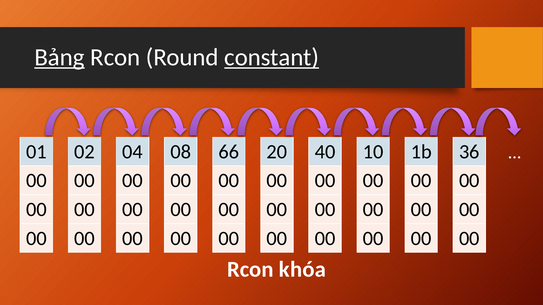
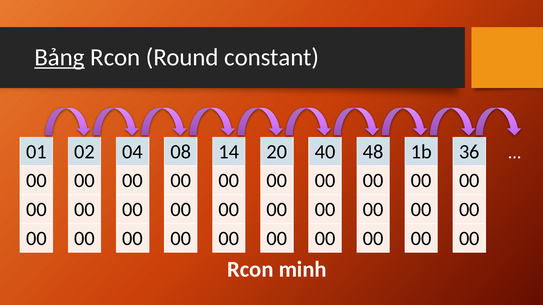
constant underline: present -> none (272, 57)
66: 66 -> 14 (229, 152)
10: 10 -> 48 (373, 152)
khóa: khóa -> minh (303, 270)
